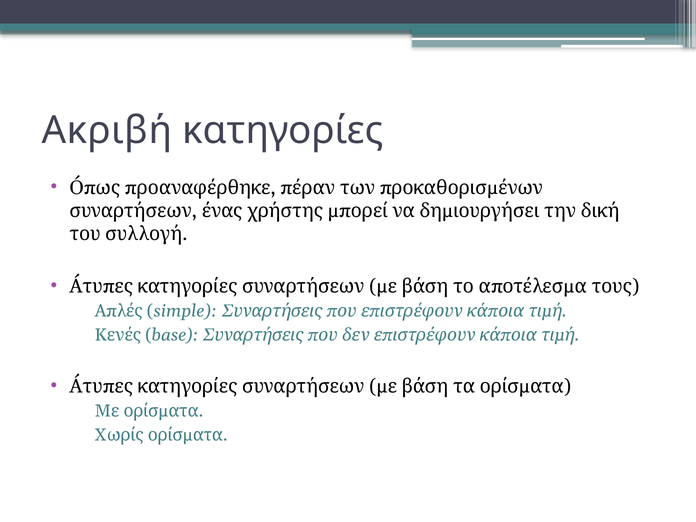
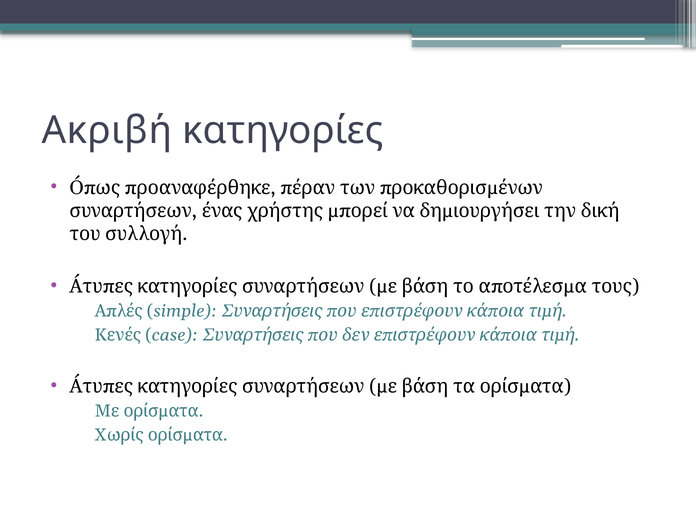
base: base -> case (175, 335)
